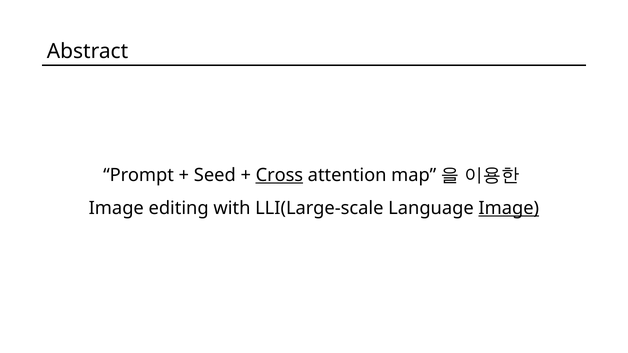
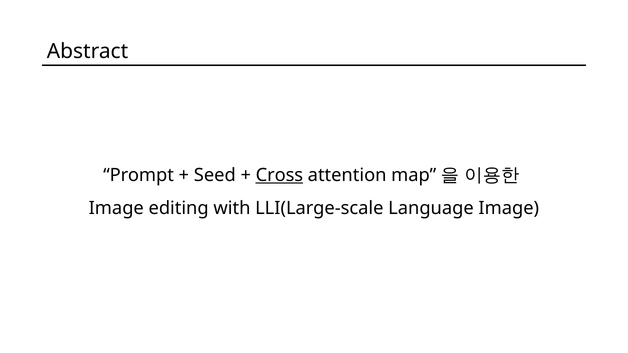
Image underline: present -> none (509, 208)
